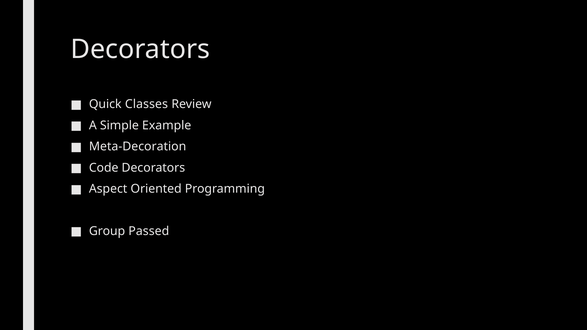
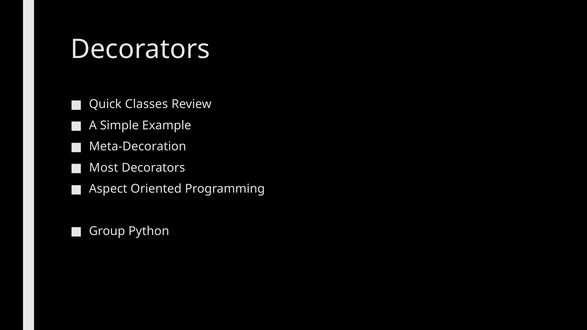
Code: Code -> Most (104, 168)
Passed: Passed -> Python (149, 231)
